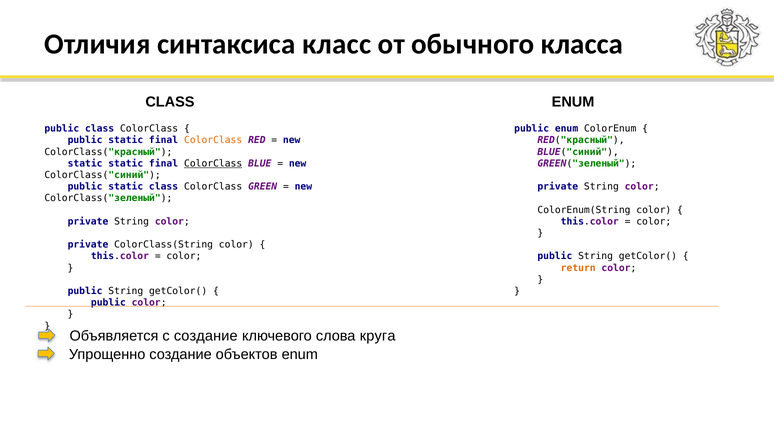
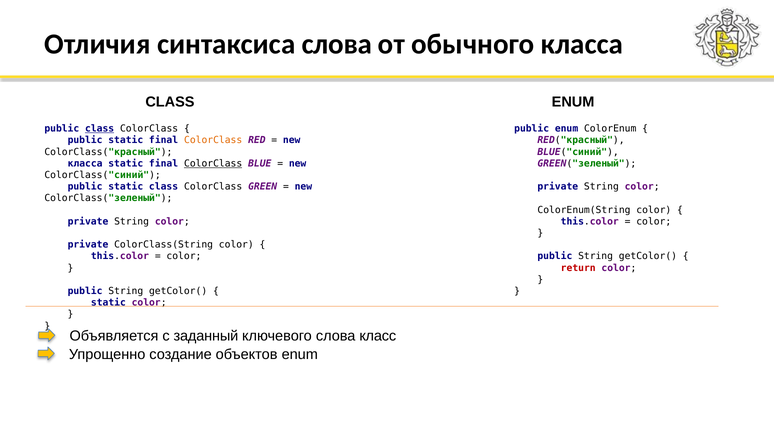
синтаксиса класс: класс -> слова (337, 44)
class underline: none -> present (100, 129)
static: static -> класса (85, 164)
return colour: orange -> red (578, 268)
public: public -> static (108, 303)
с создание: создание -> заданный (206, 336)
круга: круга -> класс (378, 336)
